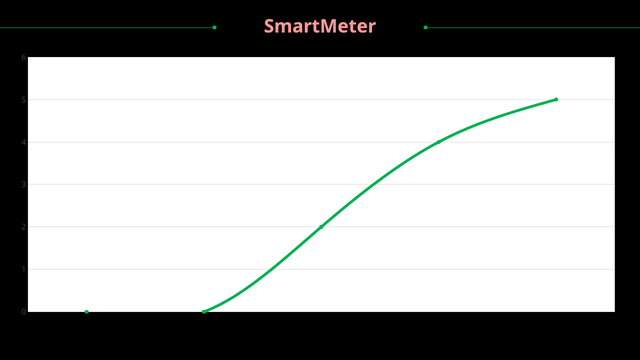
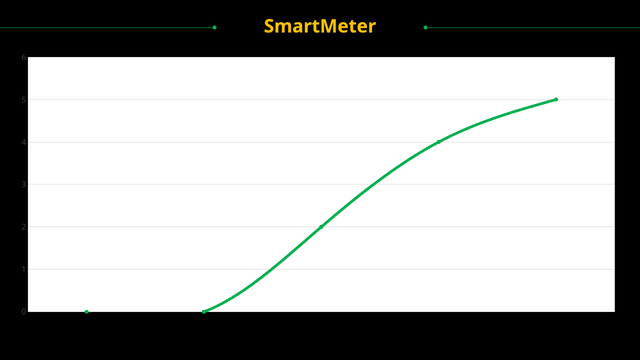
SmartMeter colour: pink -> yellow (320, 26)
